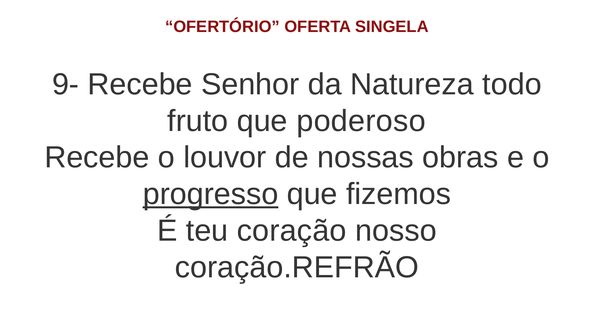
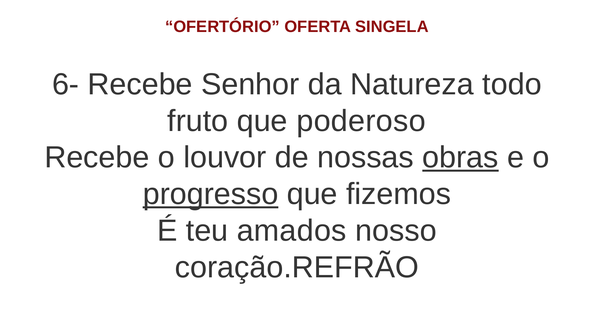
9-: 9- -> 6- (66, 84)
obras underline: none -> present (460, 158)
coração: coração -> amados (292, 231)
